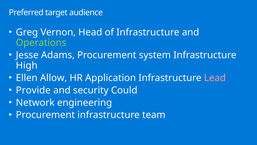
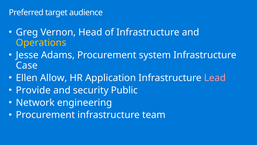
Operations colour: light green -> yellow (41, 43)
High: High -> Case (27, 65)
Could: Could -> Public (124, 90)
